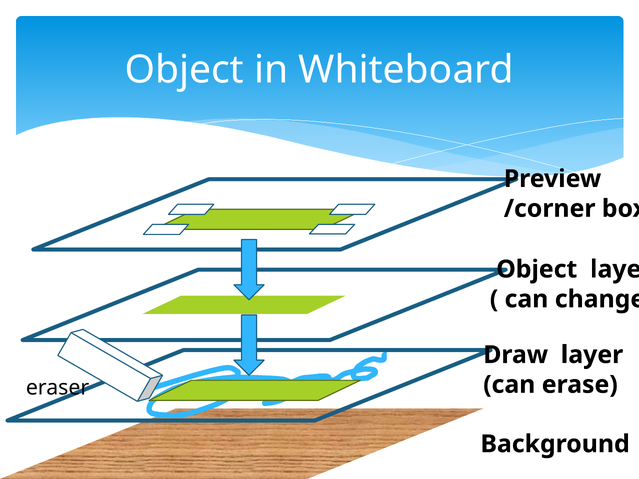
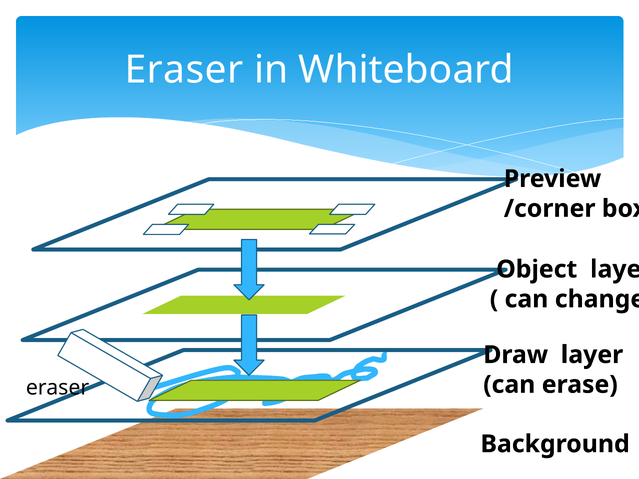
Object: Object -> Eraser (184, 70)
